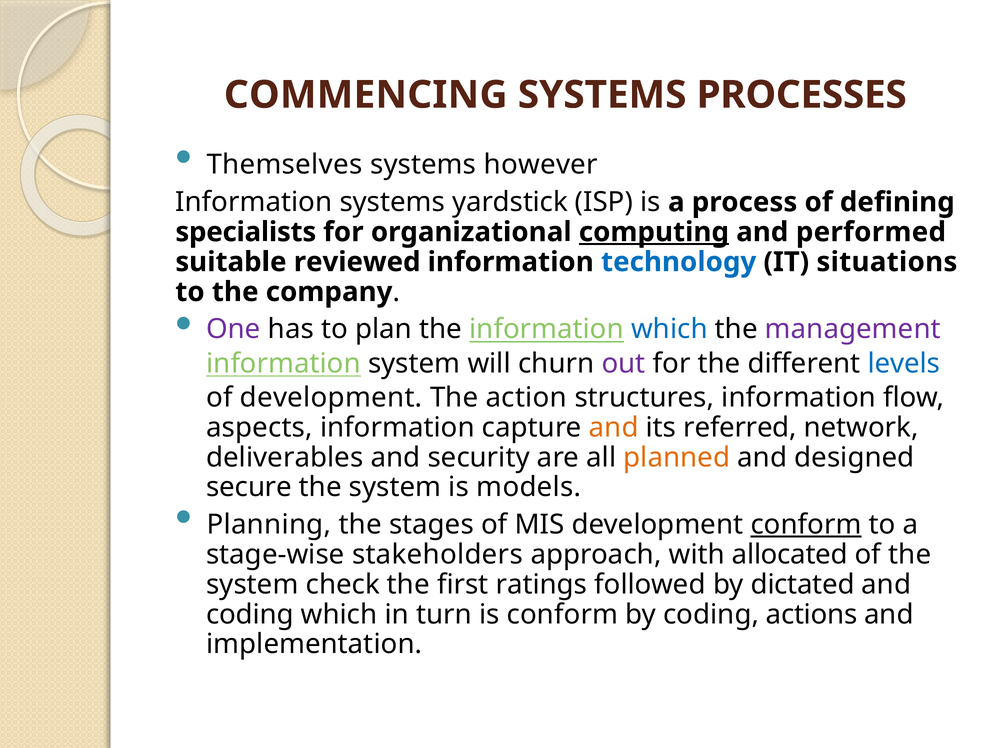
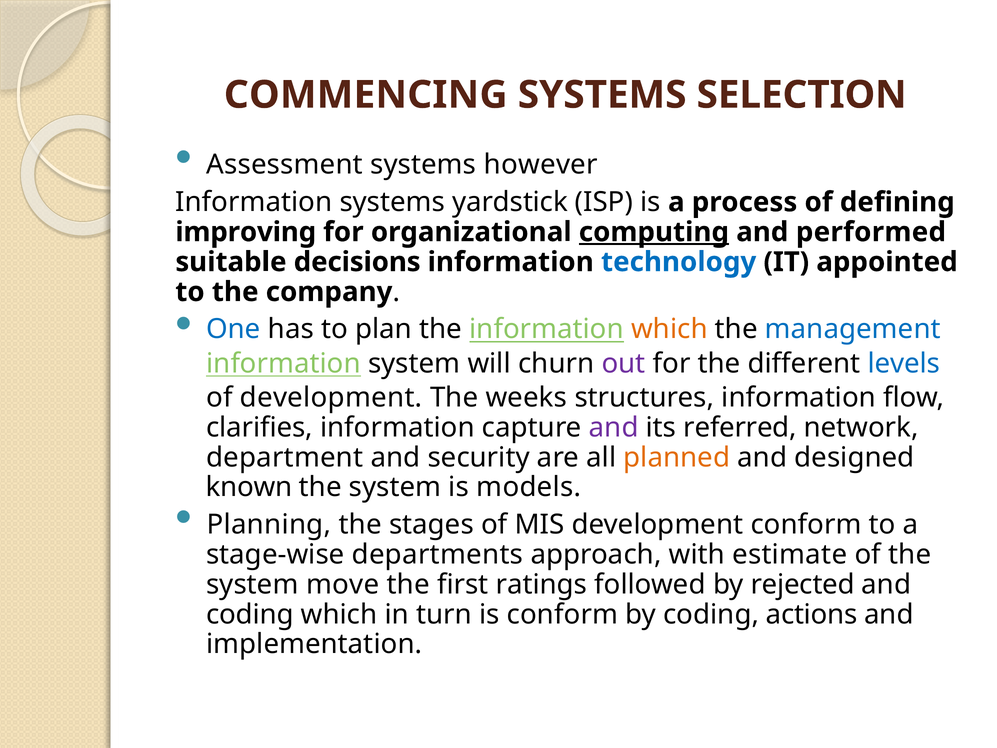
PROCESSES: PROCESSES -> SELECTION (802, 95)
Themselves: Themselves -> Assessment (285, 165)
specialists: specialists -> improving (246, 232)
reviewed: reviewed -> decisions (357, 262)
situations: situations -> appointed (887, 262)
One colour: purple -> blue (233, 329)
which colour: blue -> orange (669, 329)
management colour: purple -> blue (853, 329)
action: action -> weeks (526, 397)
aspects: aspects -> clarifies (260, 427)
and colour: orange -> purple (614, 427)
deliverables: deliverables -> department (285, 457)
secure: secure -> known (249, 487)
conform underline: present -> none (806, 524)
stakeholders: stakeholders -> departments (437, 554)
allocated: allocated -> estimate (790, 554)
check: check -> move (343, 584)
dictated: dictated -> rejected (803, 584)
